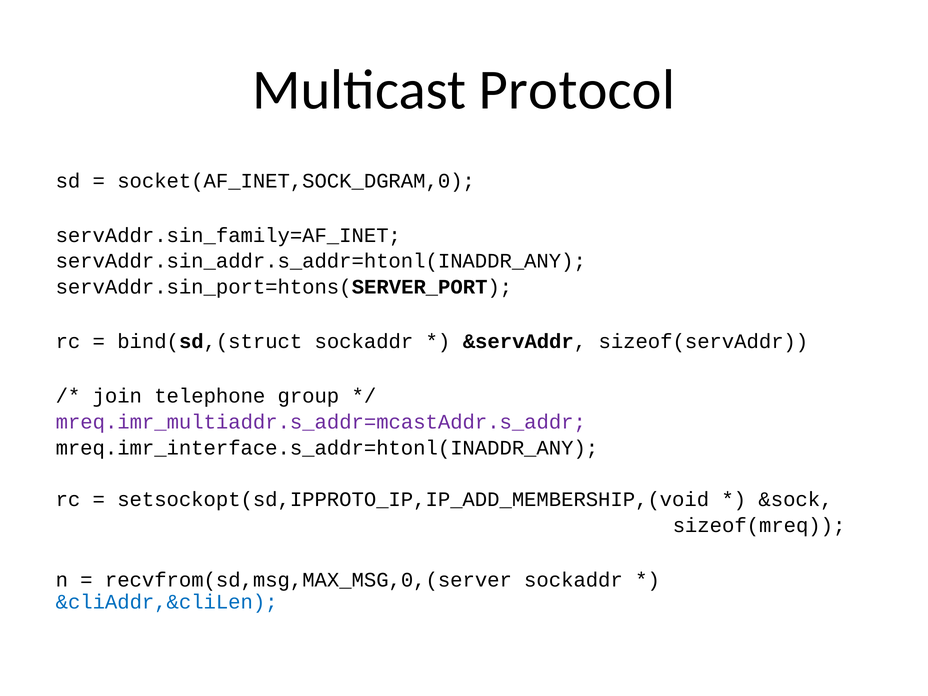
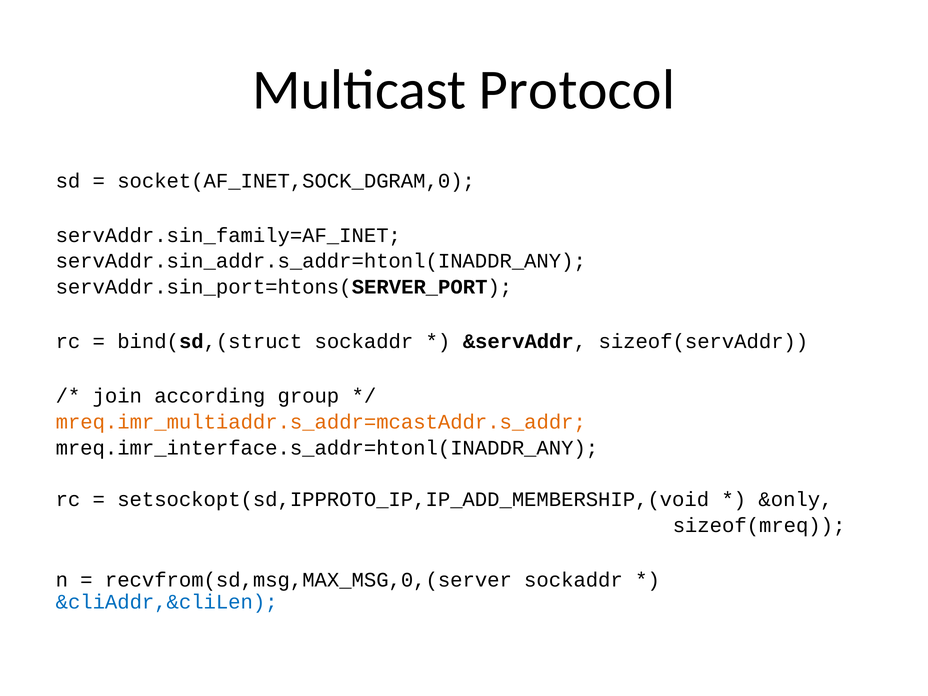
telephone: telephone -> according (210, 396)
mreq.imr_multiaddr.s_addr=mcastAddr.s_addr colour: purple -> orange (321, 422)
&sock: &sock -> &only (795, 500)
